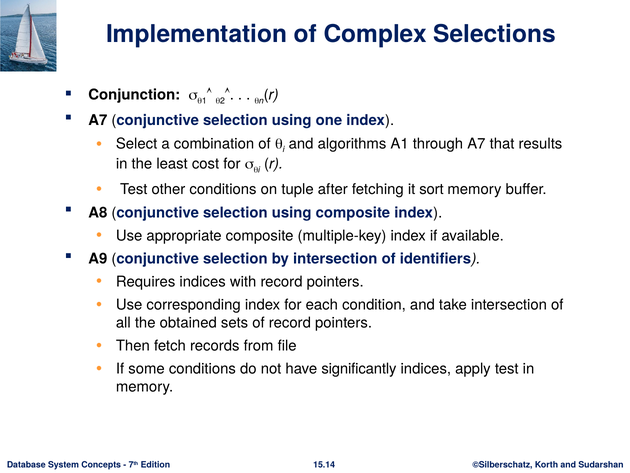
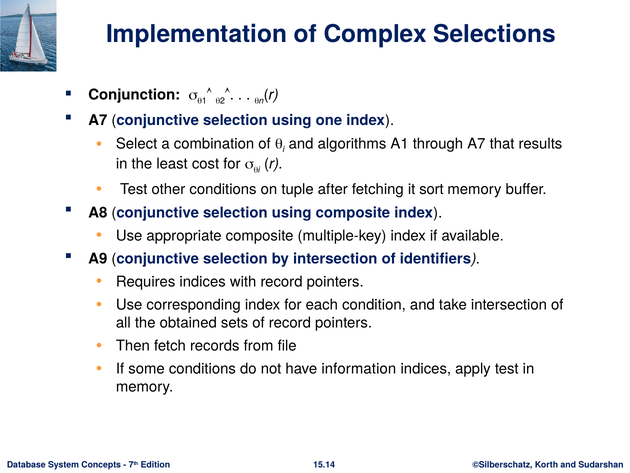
significantly: significantly -> information (359, 369)
